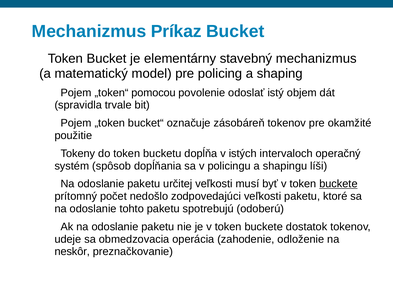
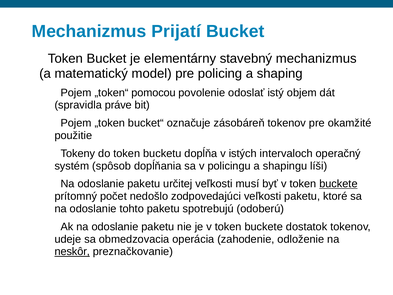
Príkaz: Príkaz -> Prijatí (176, 31)
trvale: trvale -> práve (118, 105)
neskôr underline: none -> present (72, 251)
